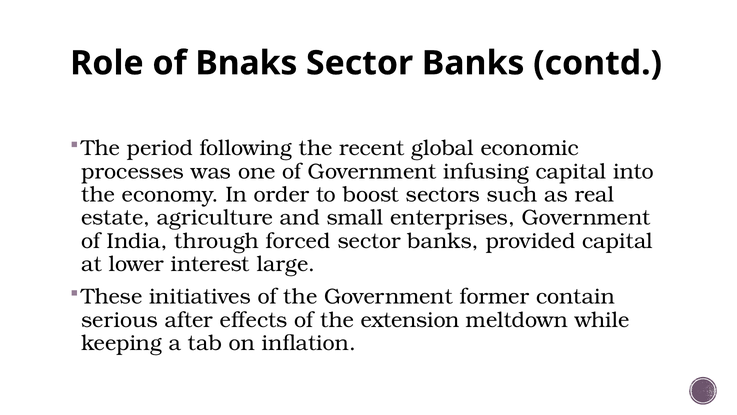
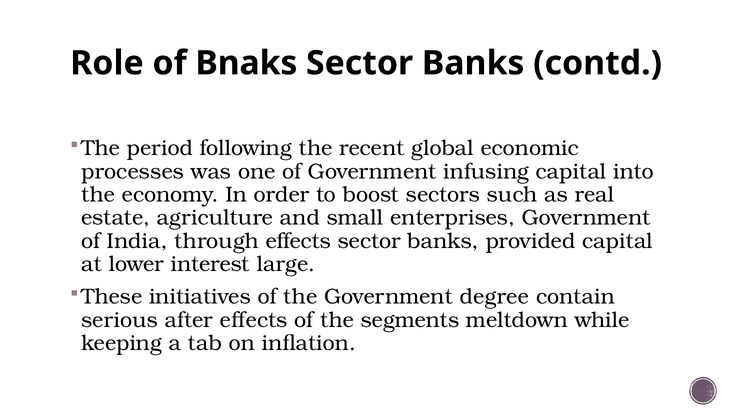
through forced: forced -> effects (298, 241)
former: former -> degree (494, 296)
extension: extension -> segments (410, 320)
